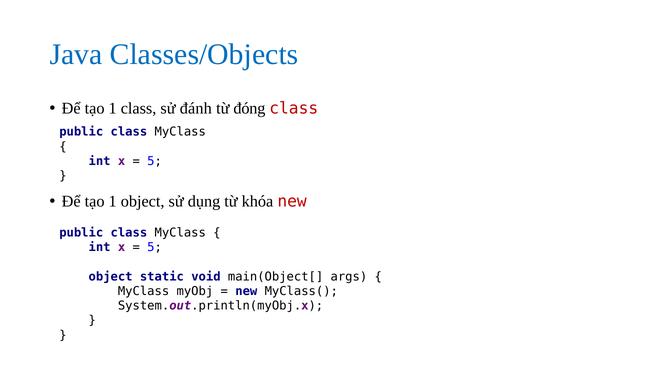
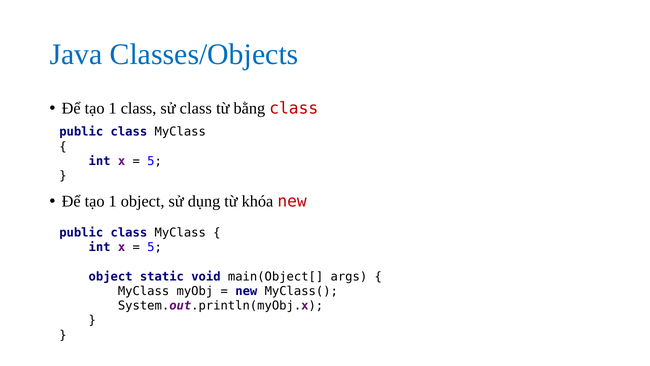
sử đánh: đánh -> class (196, 108)
đóng: đóng -> bằng (249, 108)
